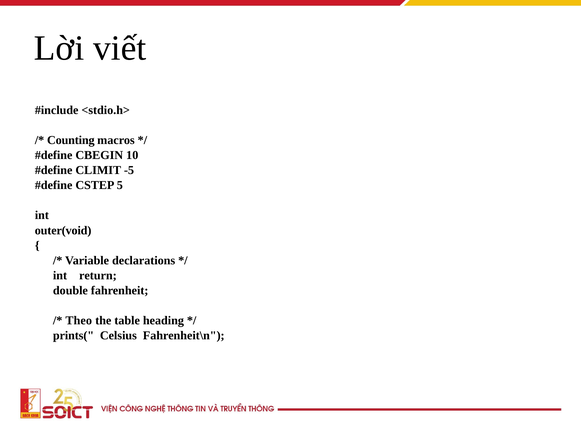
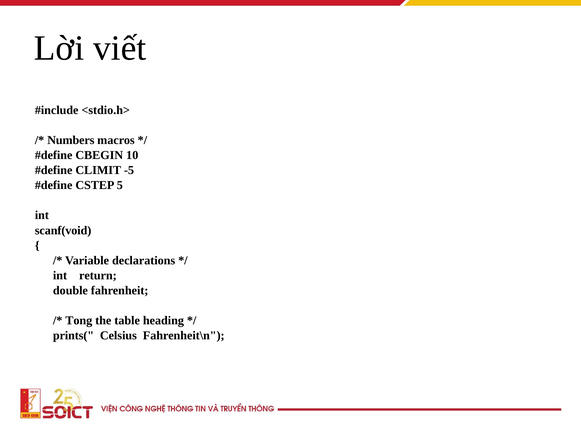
Counting: Counting -> Numbers (71, 140)
outer(void: outer(void -> scanf(void (63, 230)
Theo: Theo -> Tong (79, 320)
